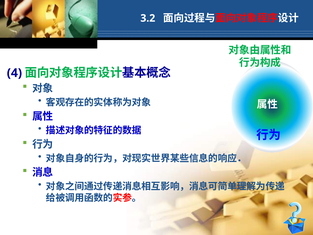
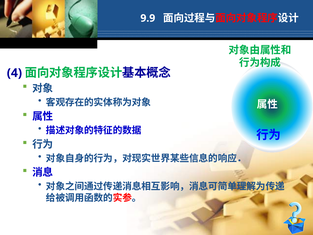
3.2: 3.2 -> 9.9 (148, 18)
